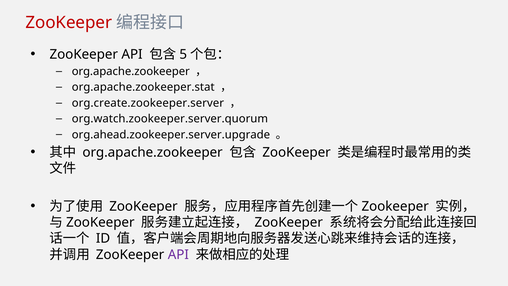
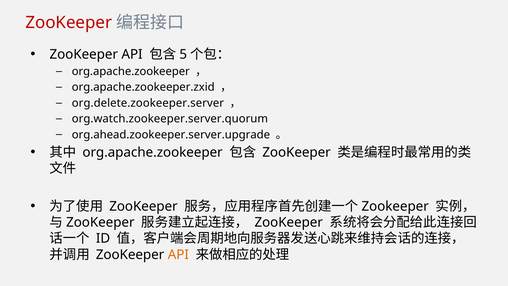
org.apache.zookeeper.stat: org.apache.zookeeper.stat -> org.apache.zookeeper.zxid (143, 87)
org.create.zookeeper.server: org.create.zookeeper.server -> org.delete.zookeeper.server (148, 103)
API colour: purple -> orange (178, 254)
